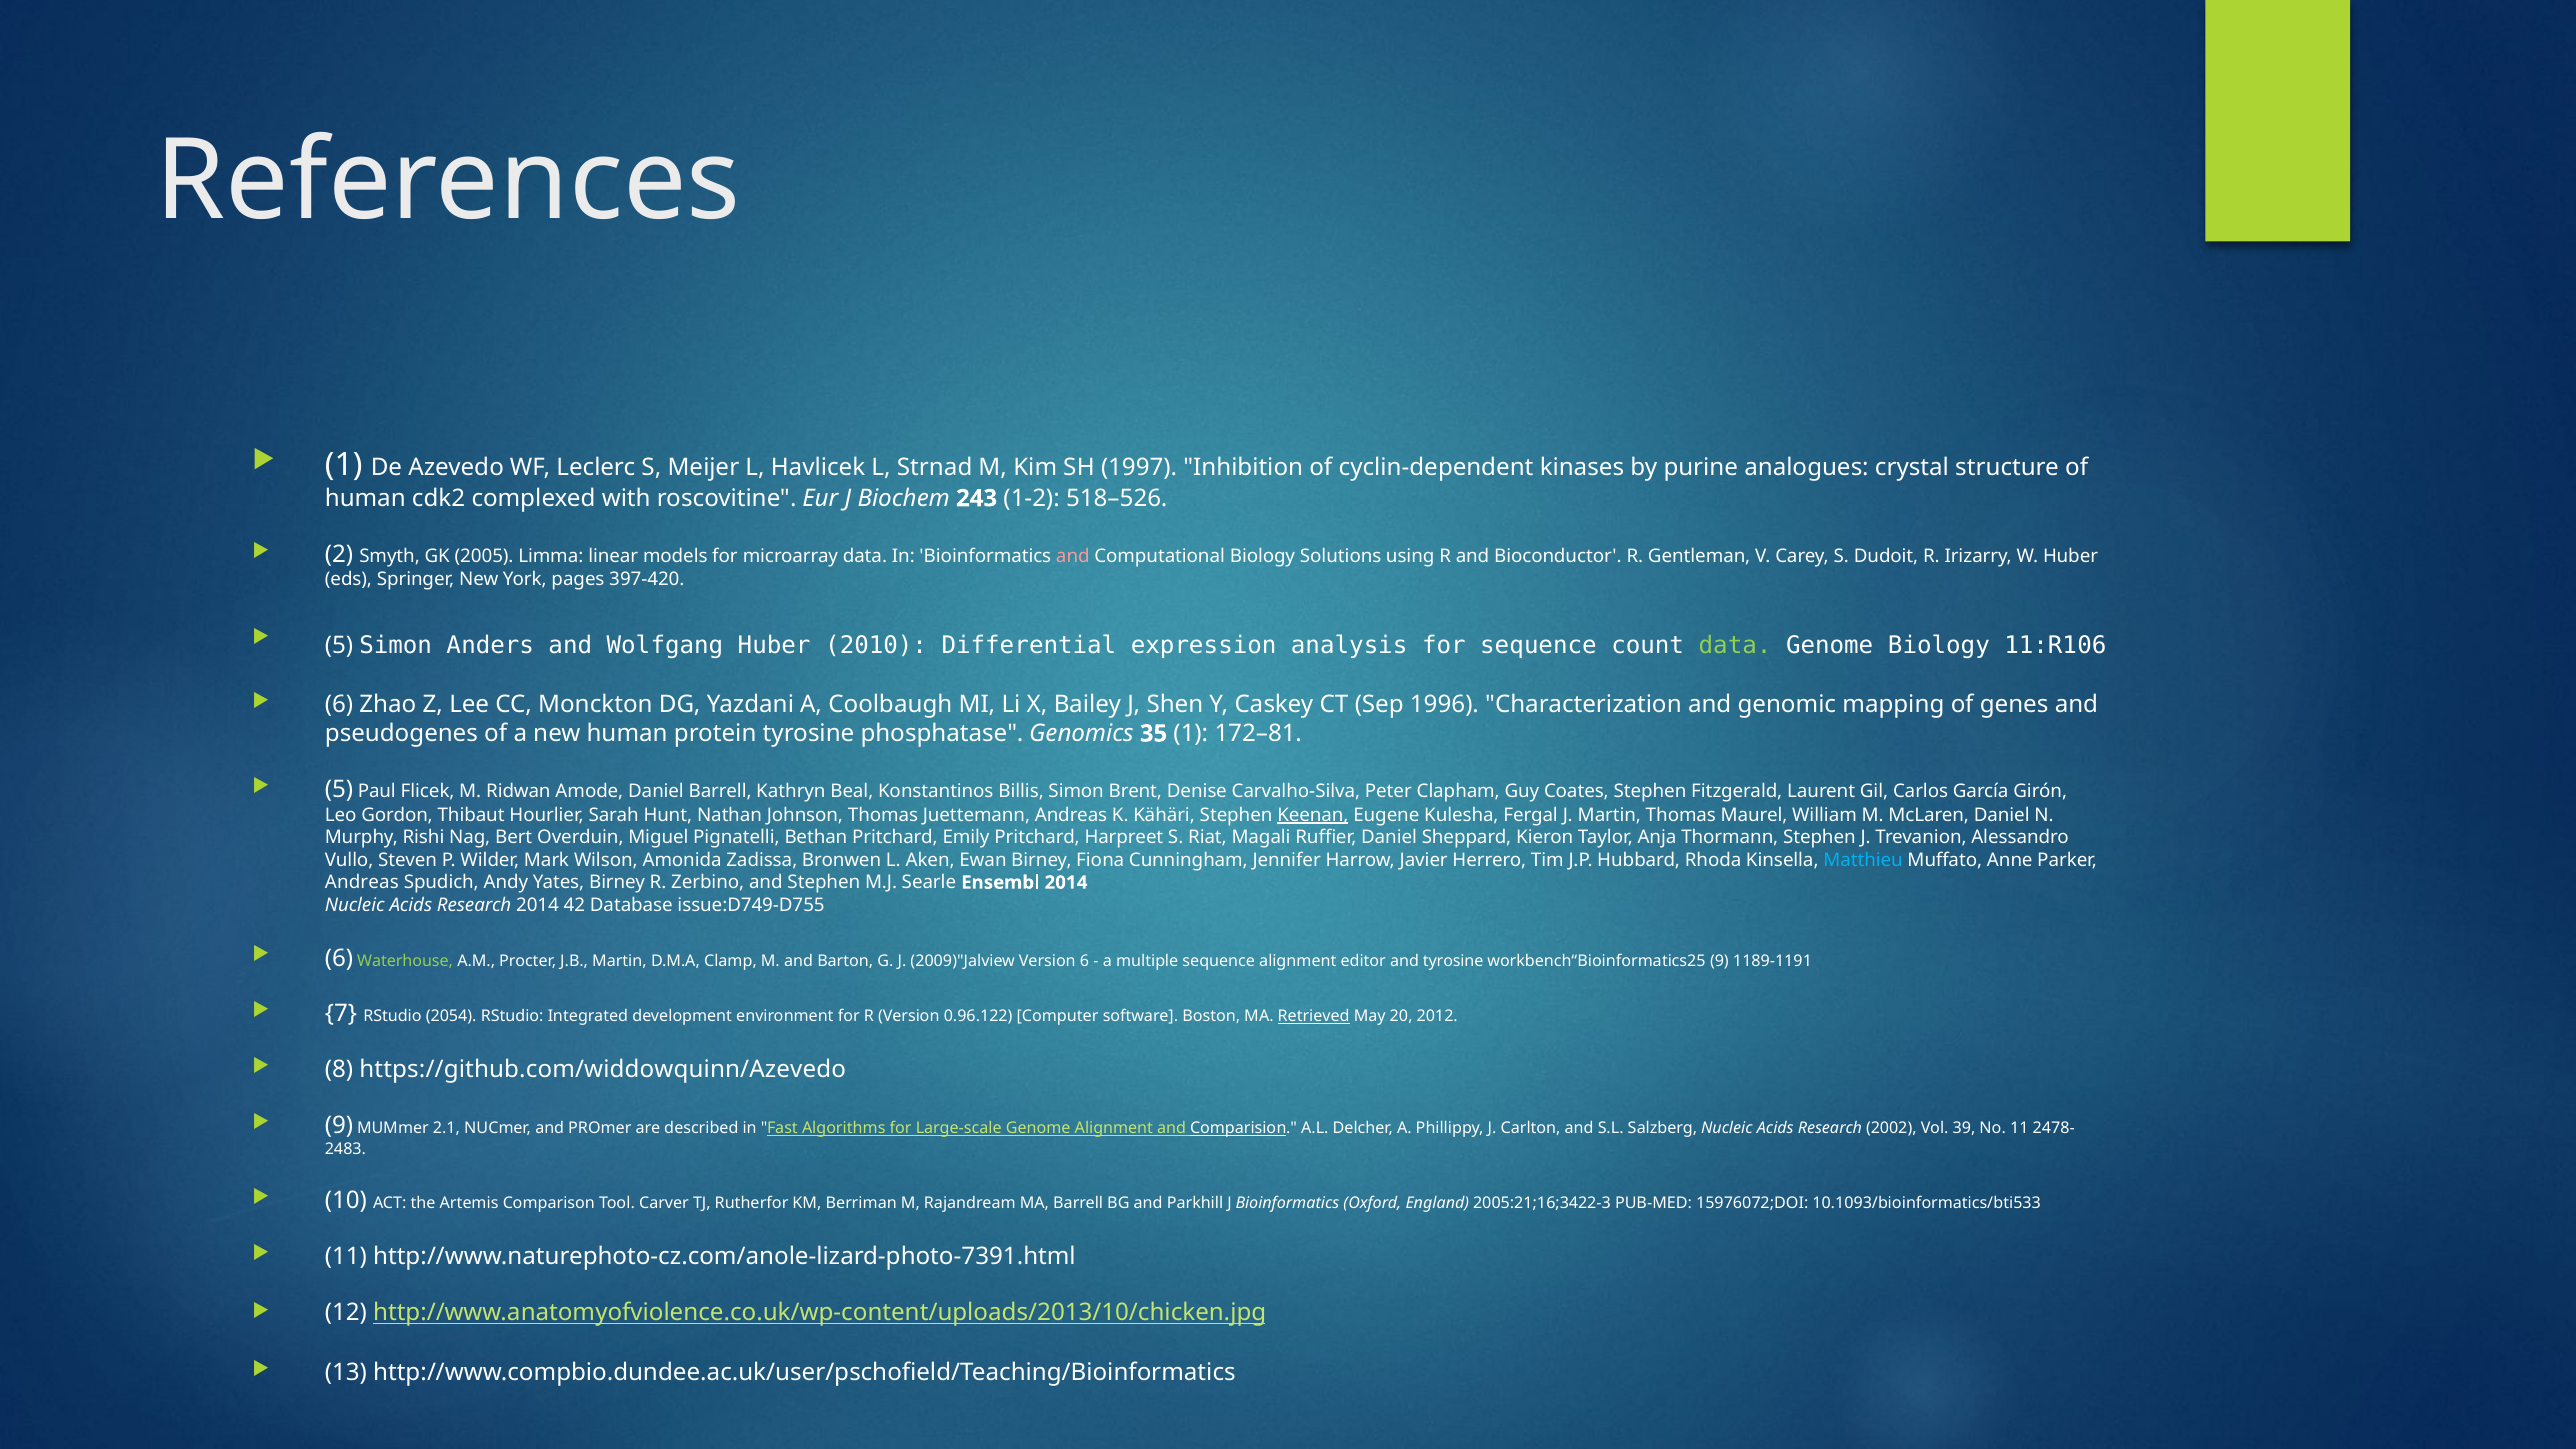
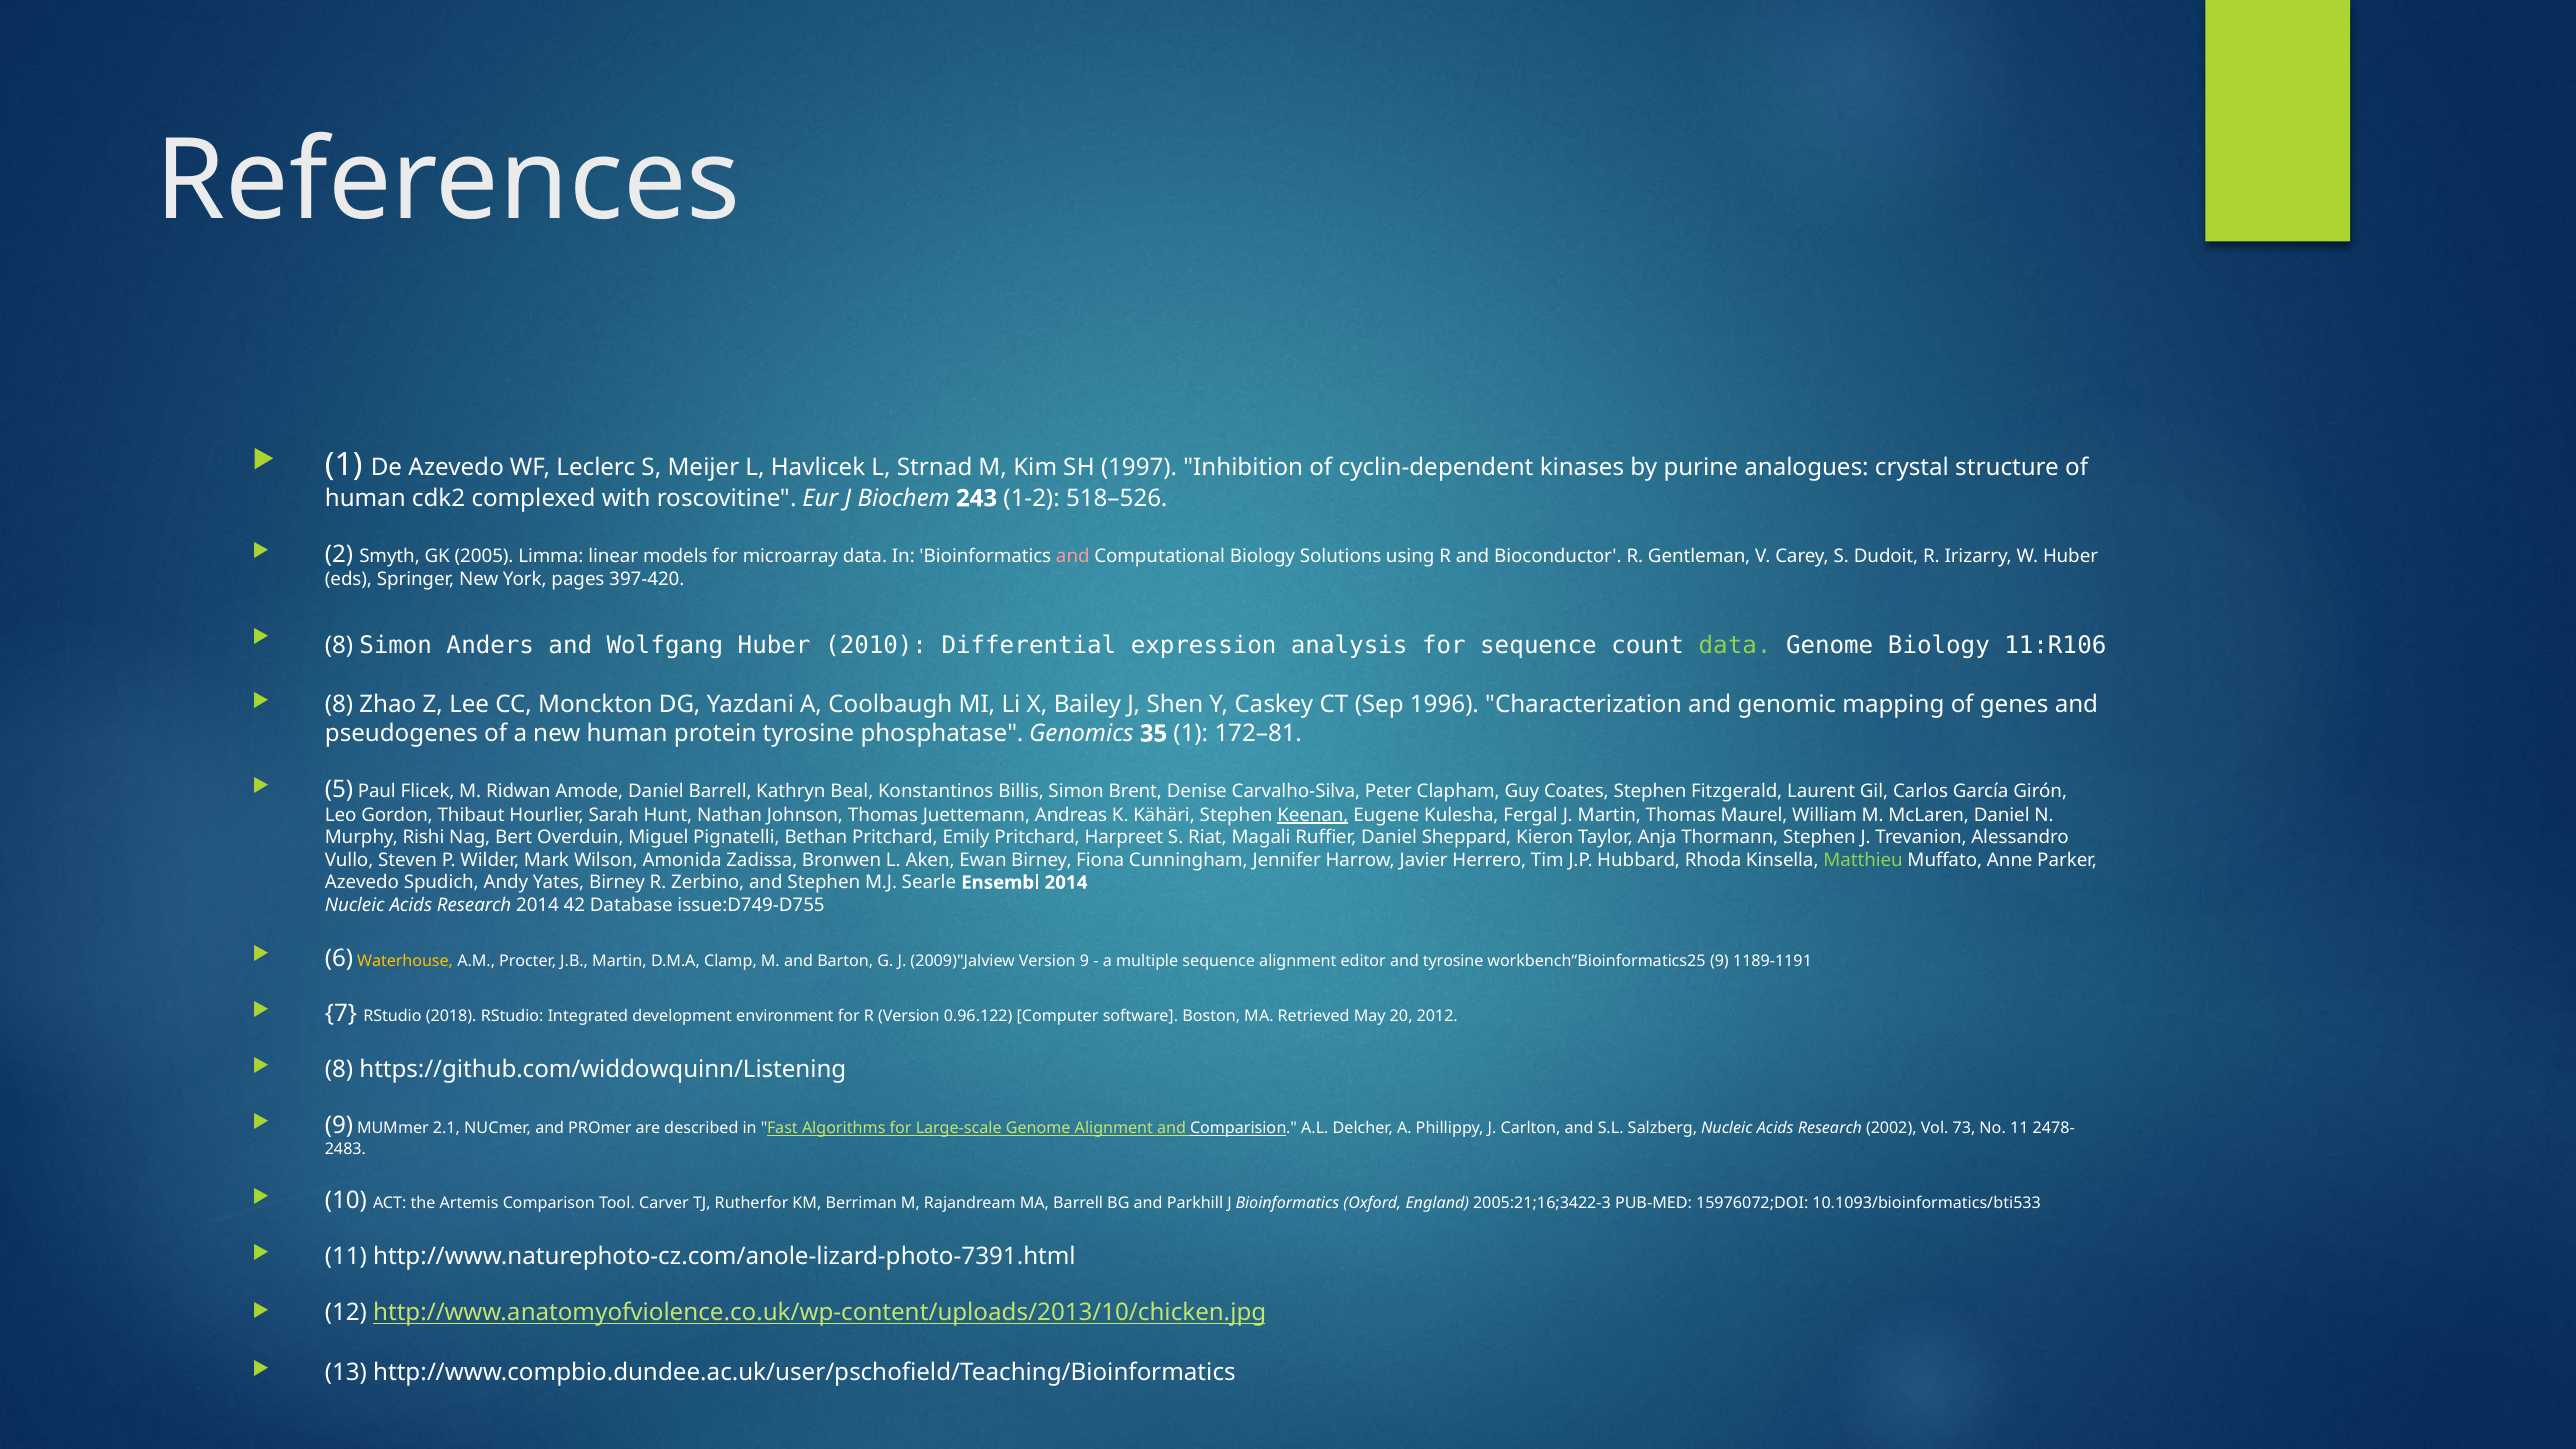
5: 5 -> 8 (339, 646)
6: 6 -> 8 (339, 705)
Matthieu colour: light blue -> light green (1863, 860)
Andreas: Andreas -> Azevedo (362, 883)
Waterhouse colour: light green -> yellow (405, 961)
Version 6: 6 -> 9 (1084, 961)
2054: 2054 -> 2018 (451, 1017)
Retrieved underline: present -> none (1314, 1017)
https://github.com/widdowquinn/Azevedo: https://github.com/widdowquinn/Azevedo -> https://github.com/widdowquinn/Listening (603, 1070)
39: 39 -> 73 (1964, 1128)
